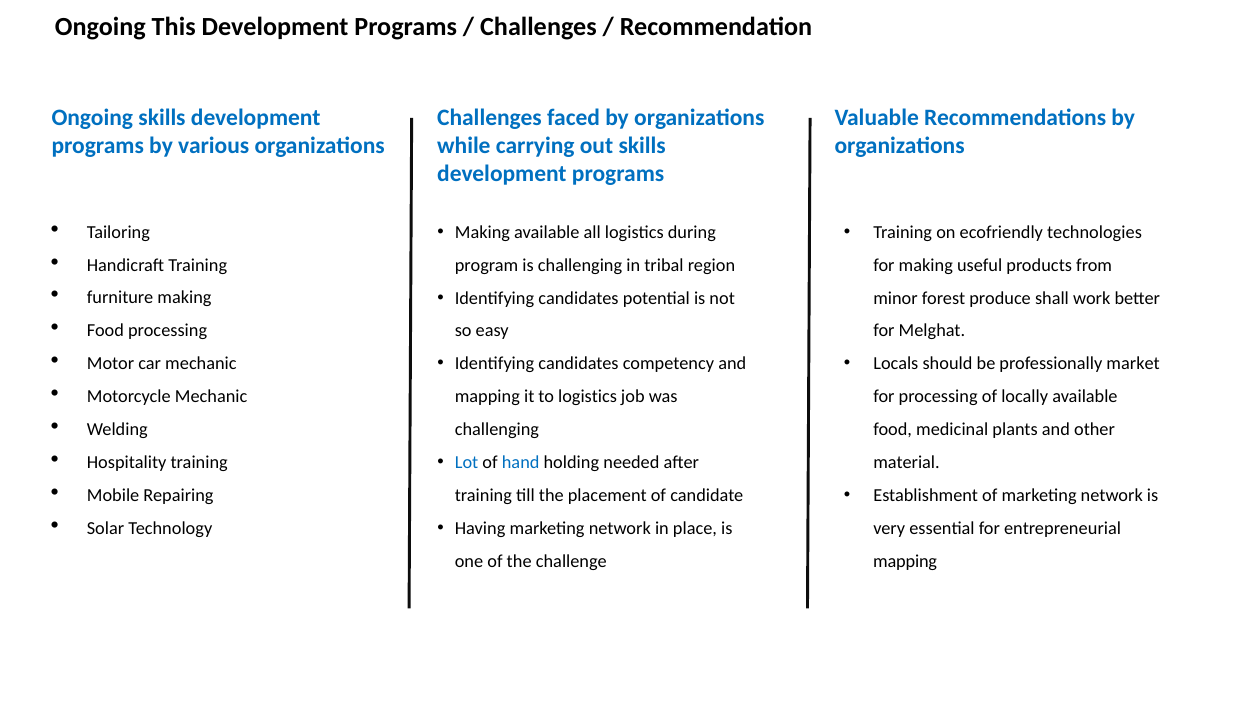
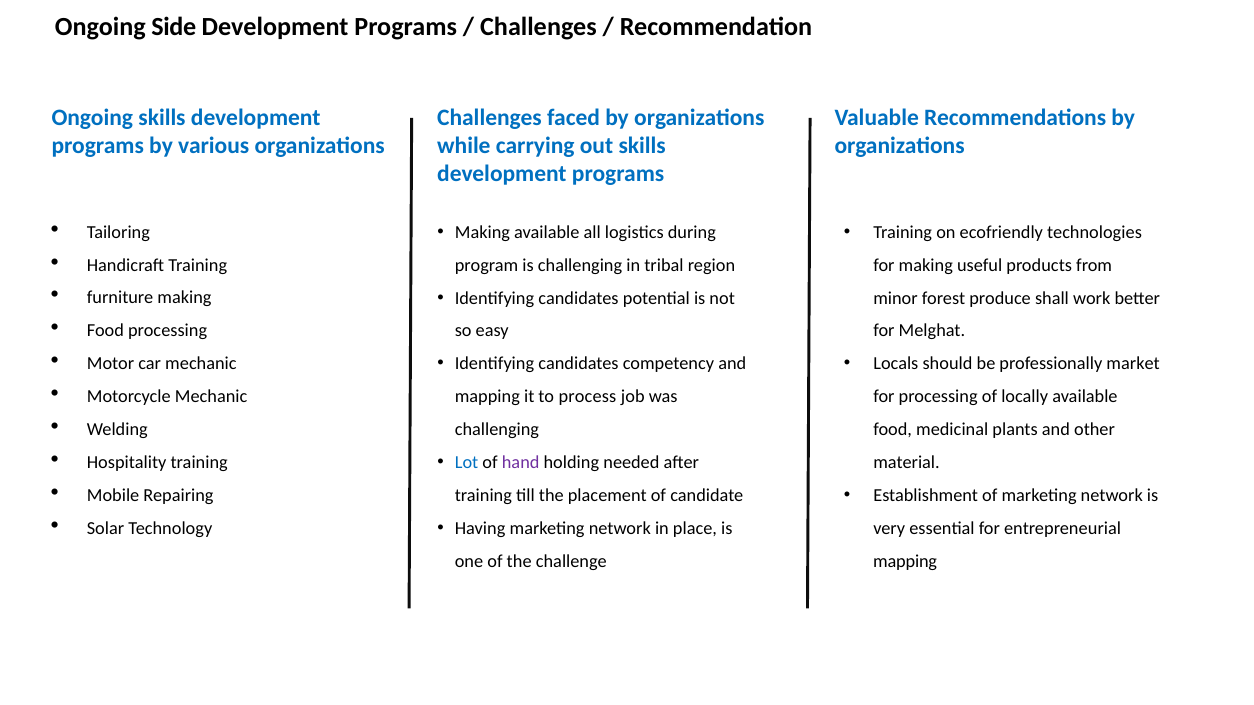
This: This -> Side (174, 27)
to logistics: logistics -> process (587, 397)
hand colour: blue -> purple (521, 463)
